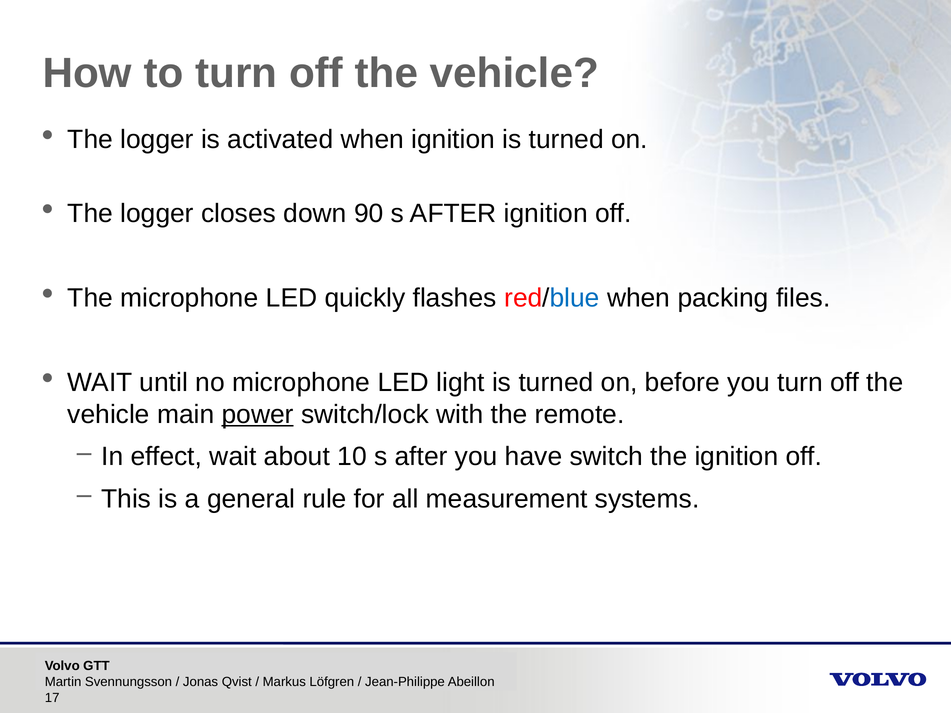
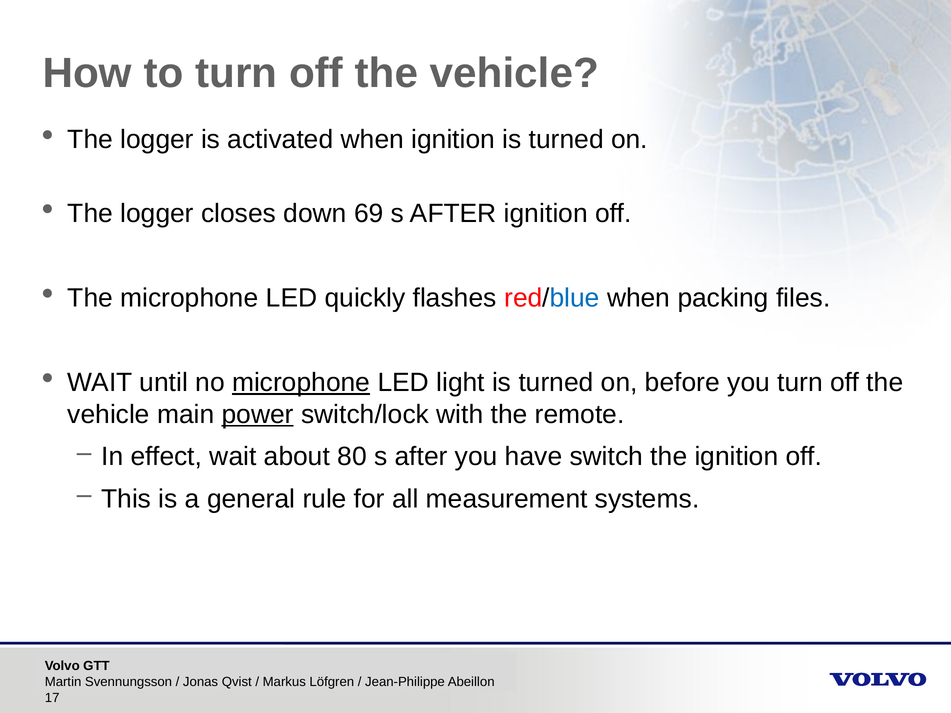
90: 90 -> 69 (369, 214)
microphone underline: none -> present (301, 383)
10: 10 -> 80 (352, 457)
